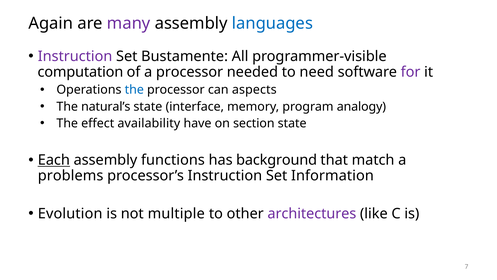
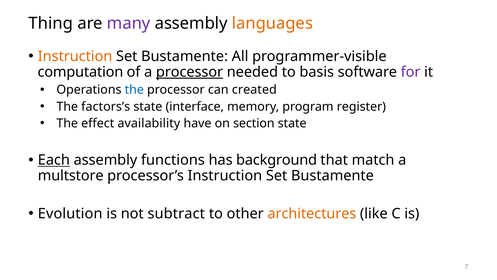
Again: Again -> Thing (51, 23)
languages colour: blue -> orange (272, 23)
Instruction colour: purple -> orange (75, 56)
processor underline: none -> present (190, 72)
need: need -> basis (317, 72)
aspects: aspects -> created (254, 90)
natural’s: natural’s -> factors’s (106, 106)
analogy: analogy -> register (361, 106)
problems: problems -> multstore (71, 175)
processor’s Instruction Set Information: Information -> Bustamente (332, 175)
multiple: multiple -> subtract (176, 213)
architectures colour: purple -> orange (312, 213)
